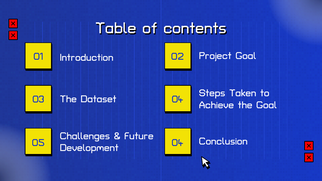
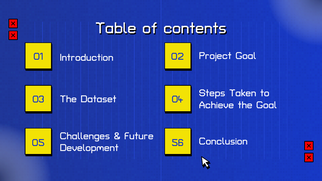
05 04: 04 -> 56 (177, 143)
